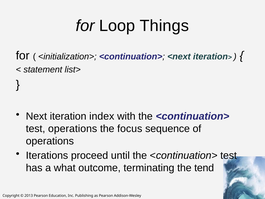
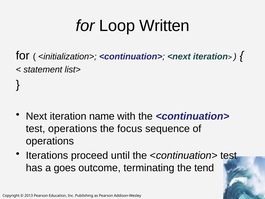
Things: Things -> Written (164, 26)
index: index -> name (102, 116)
what: what -> goes (65, 168)
